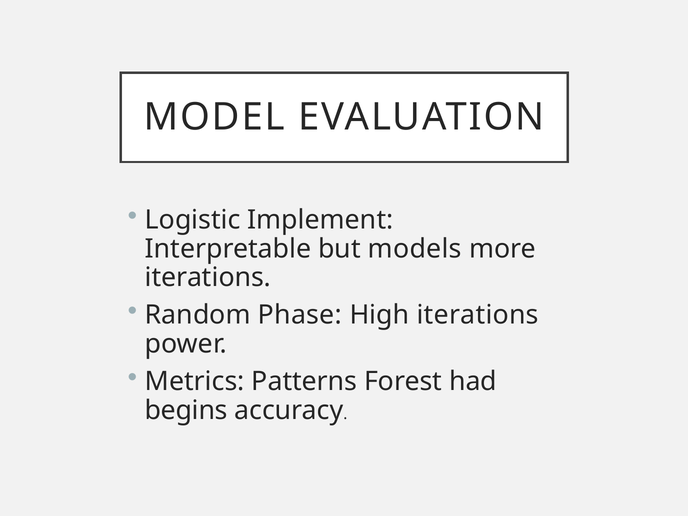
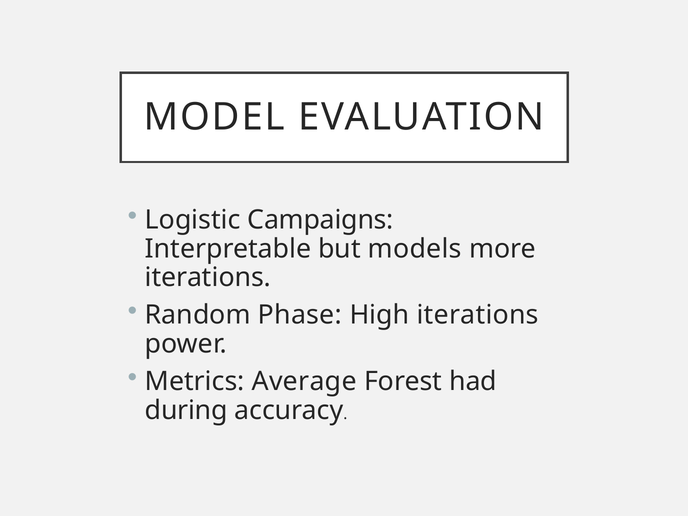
Implement: Implement -> Campaigns (320, 220)
Patterns: Patterns -> Average (304, 382)
begins: begins -> during (186, 410)
